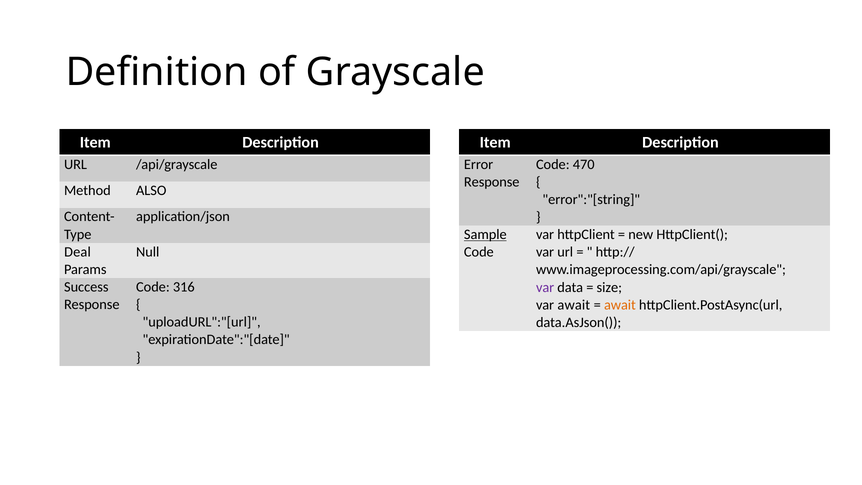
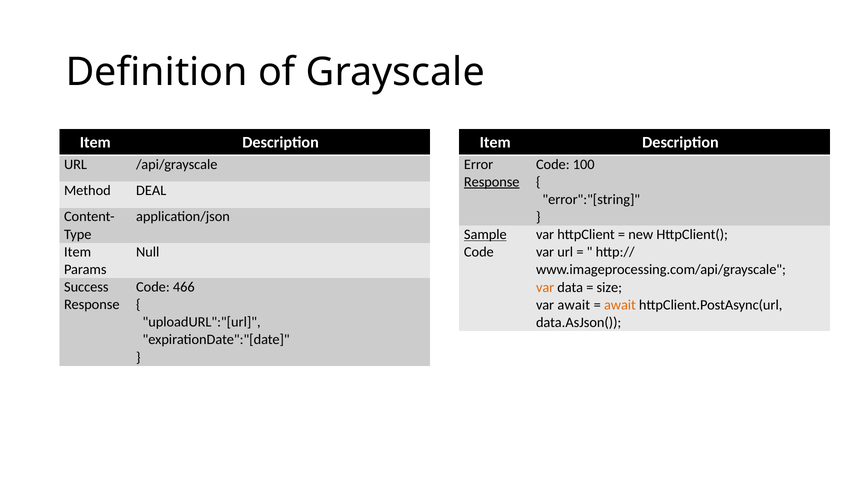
470: 470 -> 100 (584, 164)
Response underline: none -> present (492, 182)
ALSO: ALSO -> DEAL (151, 190)
Deal: Deal -> Item (78, 252)
316: 316 -> 466 (184, 287)
var colour: purple -> orange (545, 287)
